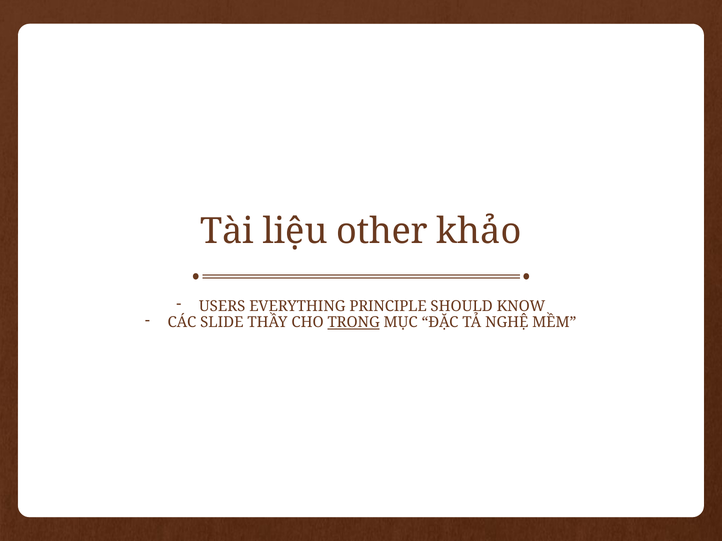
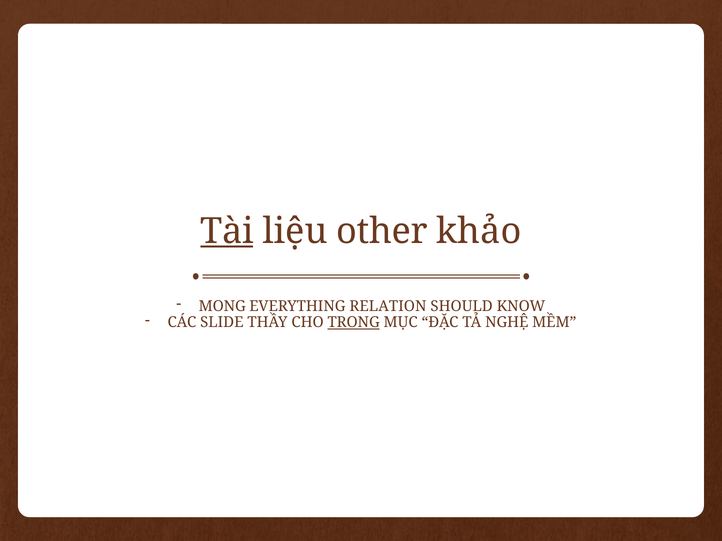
Tài underline: none -> present (227, 231)
USERS: USERS -> MONG (222, 306)
PRINCIPLE: PRINCIPLE -> RELATION (388, 306)
